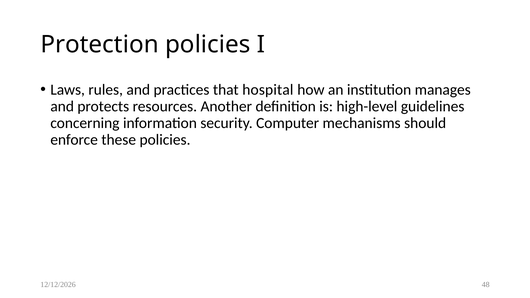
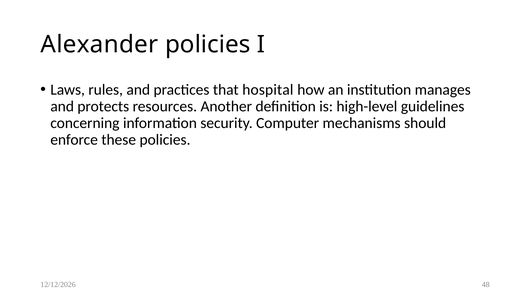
Protection: Protection -> Alexander (99, 45)
